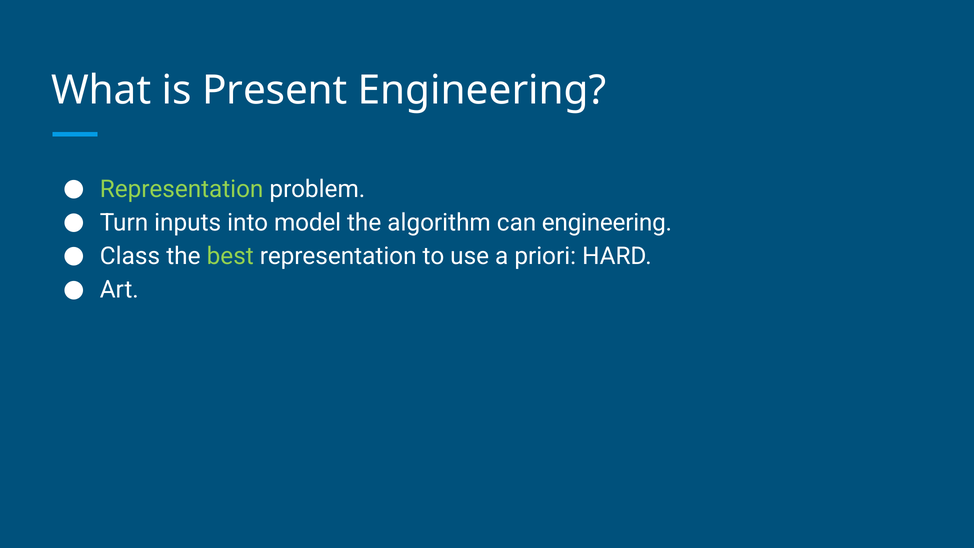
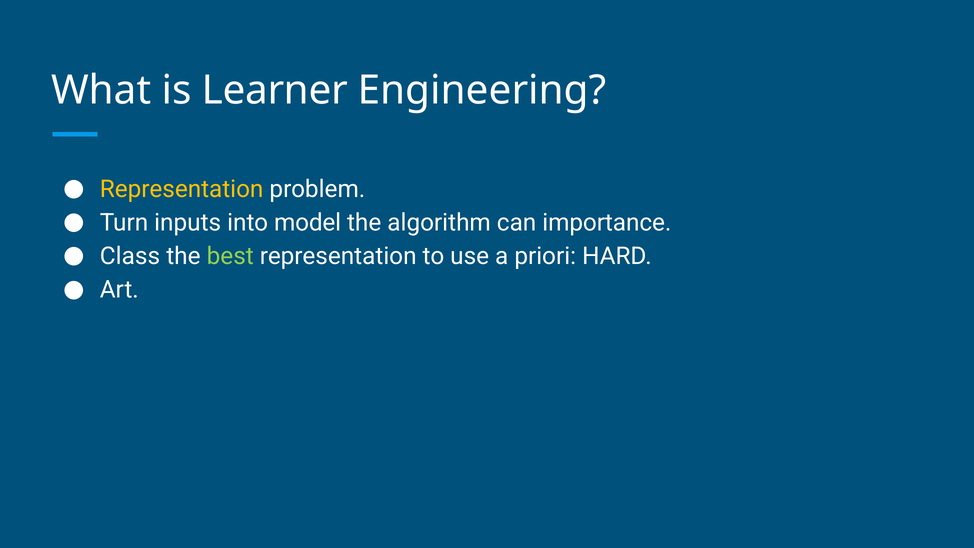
Present: Present -> Learner (275, 91)
Representation colour: light green -> yellow (182, 189)
can engineering: engineering -> importance (607, 223)
